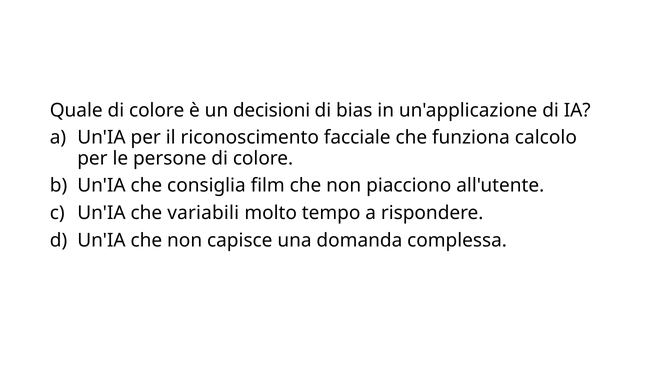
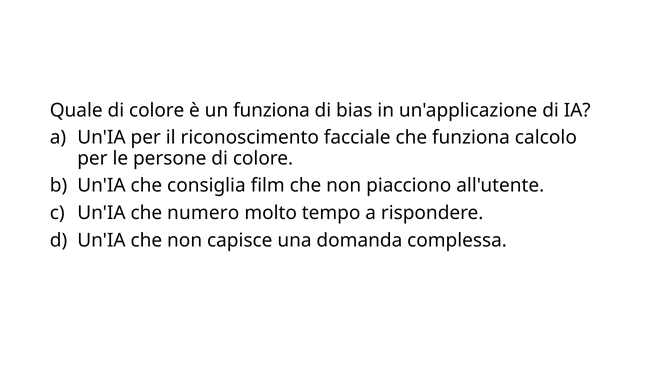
un decisioni: decisioni -> funziona (272, 110)
variabili: variabili -> numero (203, 213)
